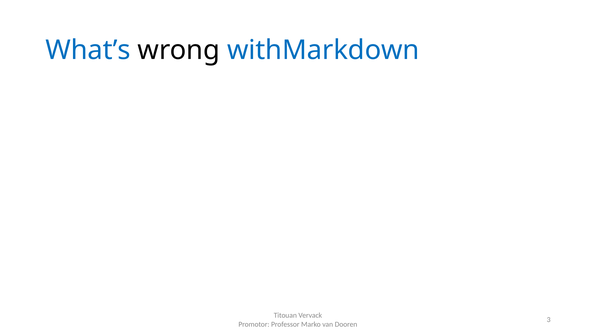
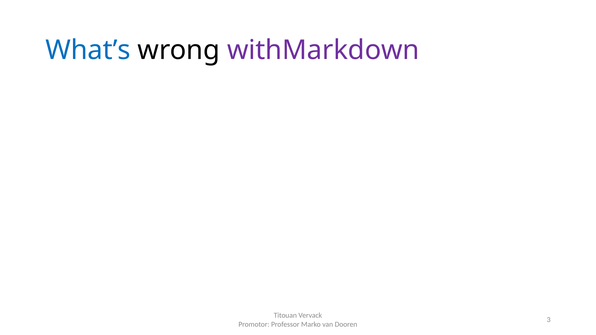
withMarkdown colour: blue -> purple (323, 50)
